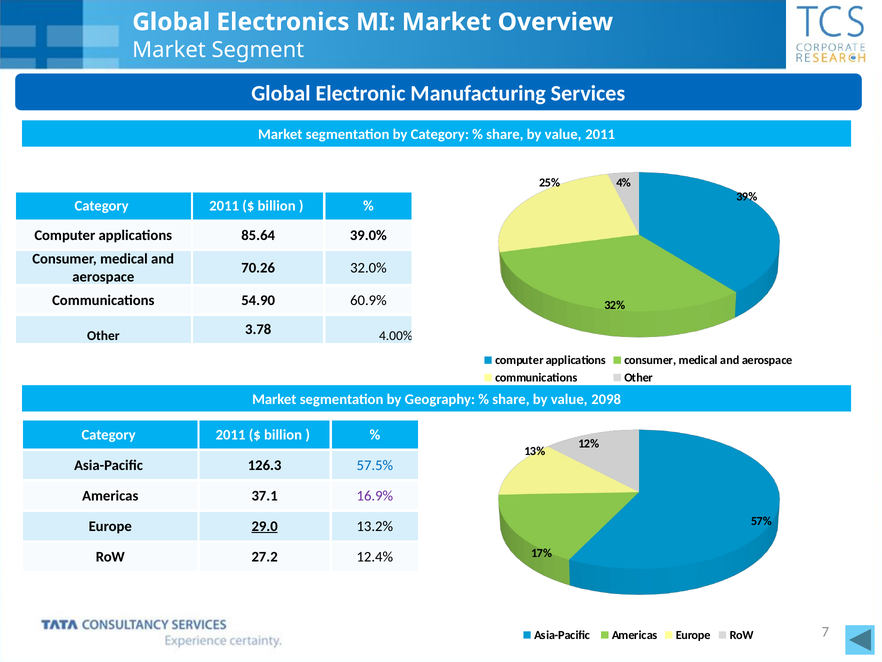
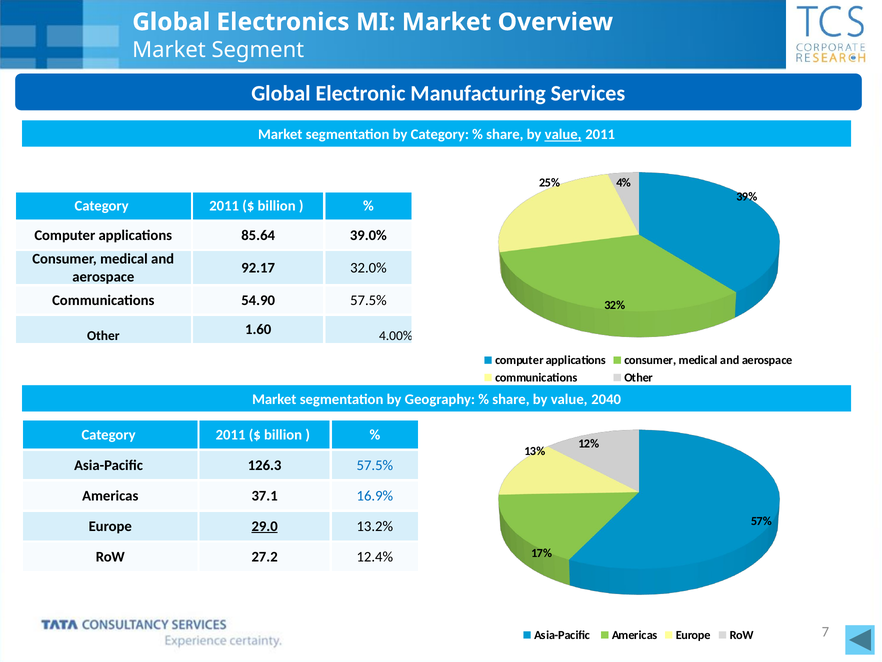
value underline: none -> present (563, 134)
70.26: 70.26 -> 92.17 (258, 268)
54.90 60.9%: 60.9% -> 57.5% (368, 300)
3.78: 3.78 -> 1.60 (258, 329)
2098: 2098 -> 2040 (606, 399)
16.9% colour: purple -> blue (375, 495)
